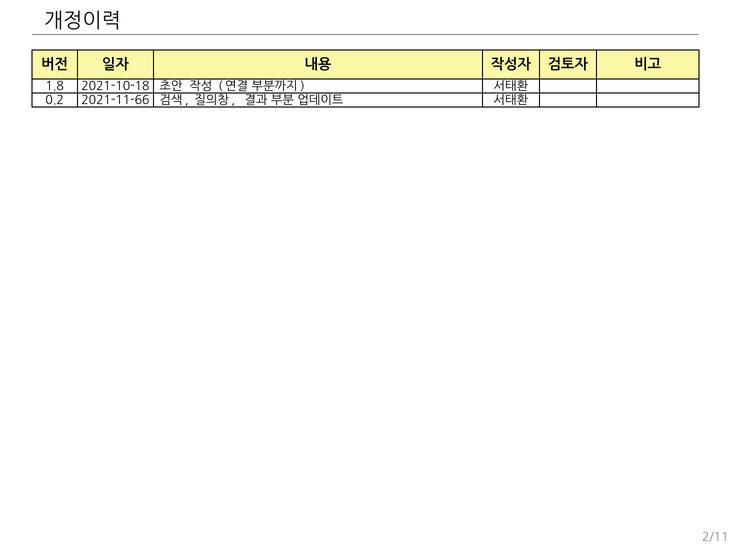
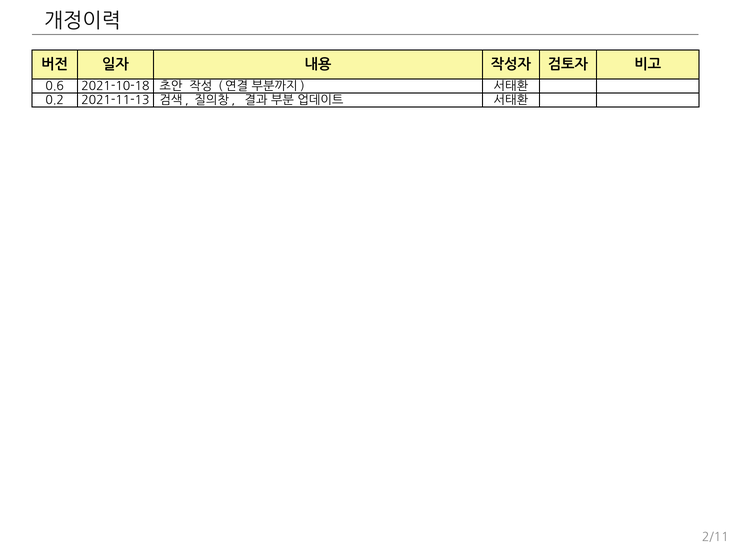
1.8: 1.8 -> 0.6 (55, 86)
2021-11-66: 2021-11-66 -> 2021-11-13 (115, 100)
